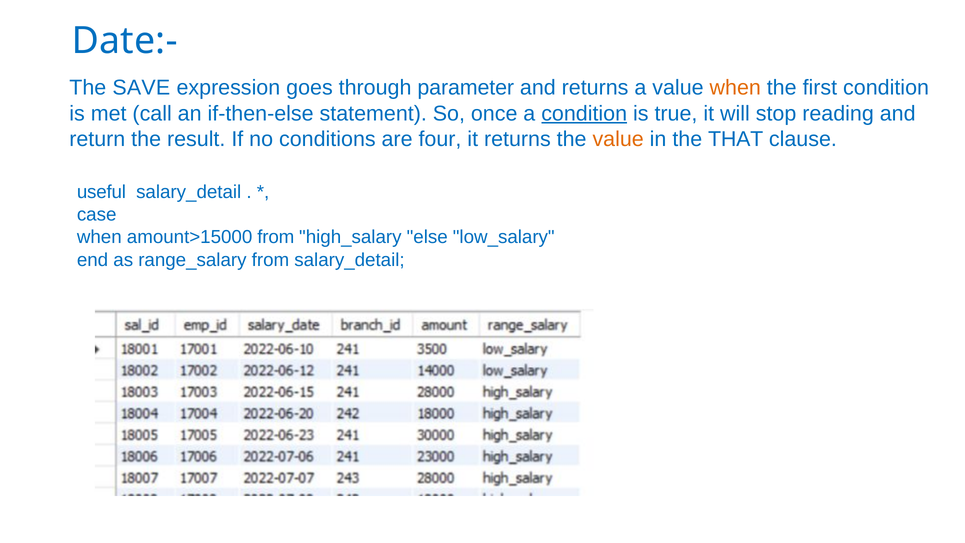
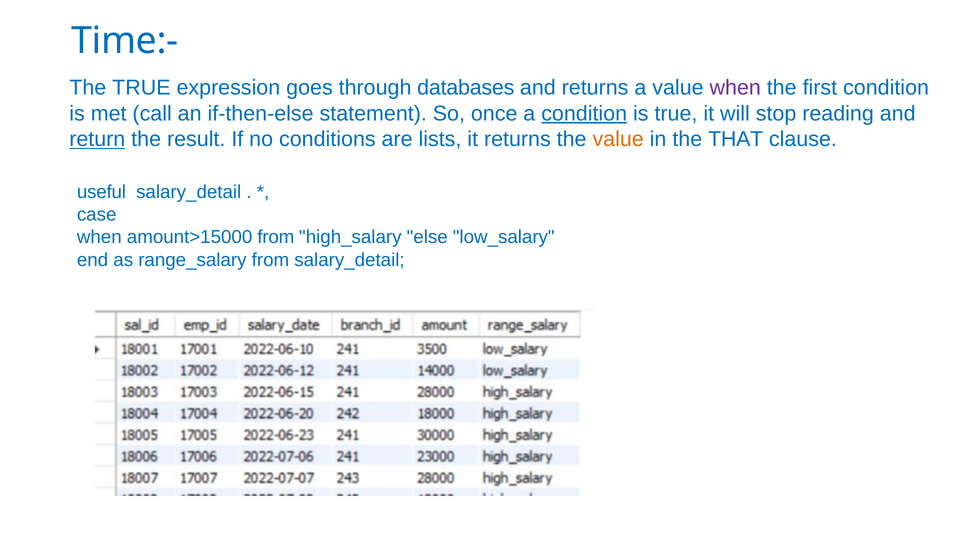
Date:-: Date:- -> Time:- (125, 41)
The SAVE: SAVE -> TRUE (141, 88)
parameter: parameter -> databases (466, 88)
when colour: orange -> purple (735, 88)
return underline: none -> present (97, 139)
four: four -> lists (440, 139)
